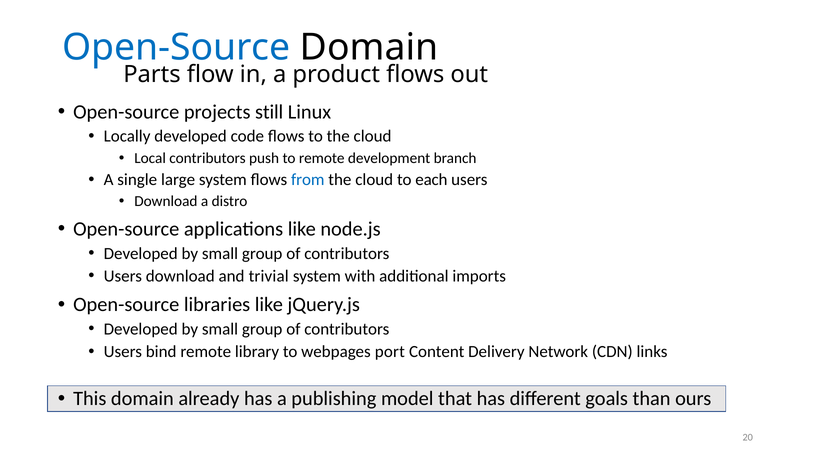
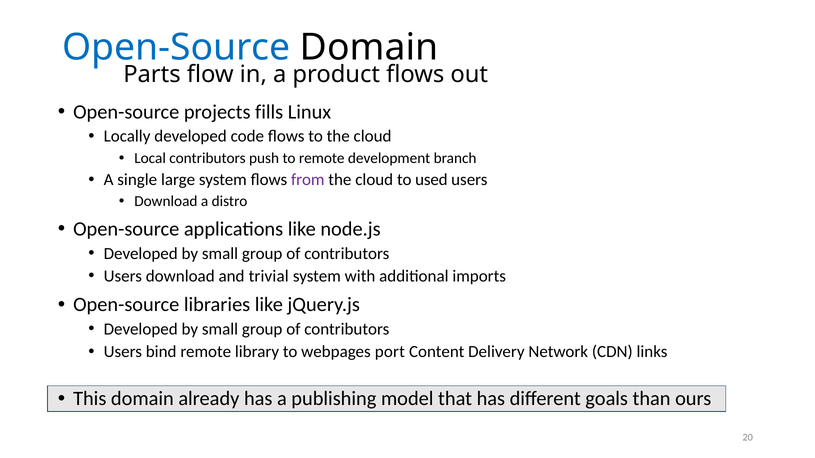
still: still -> fills (269, 112)
from colour: blue -> purple (308, 180)
each: each -> used (431, 180)
